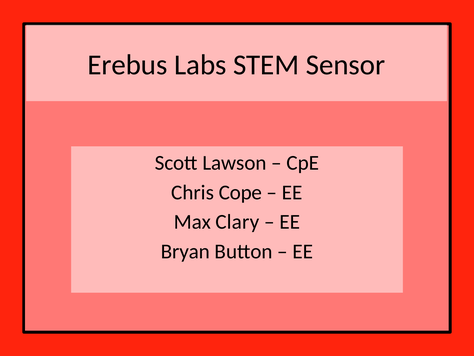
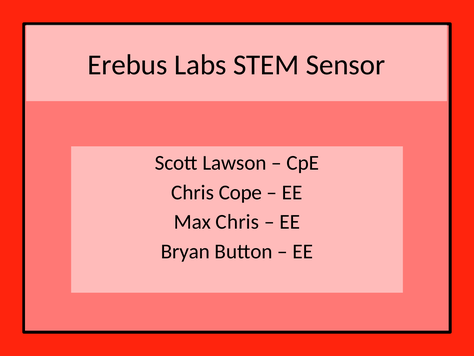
Max Clary: Clary -> Chris (237, 222)
